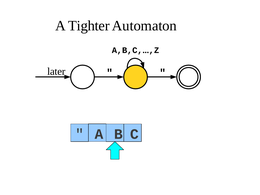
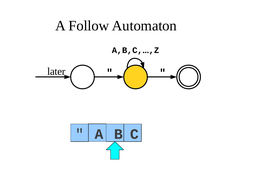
Tighter: Tighter -> Follow (89, 26)
